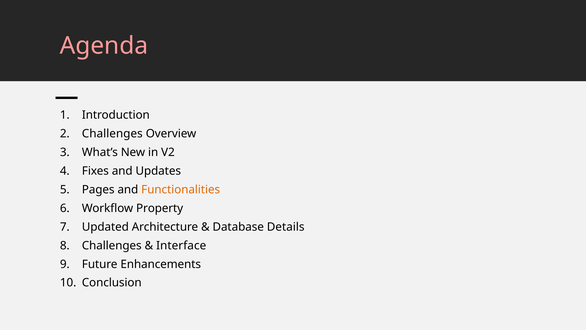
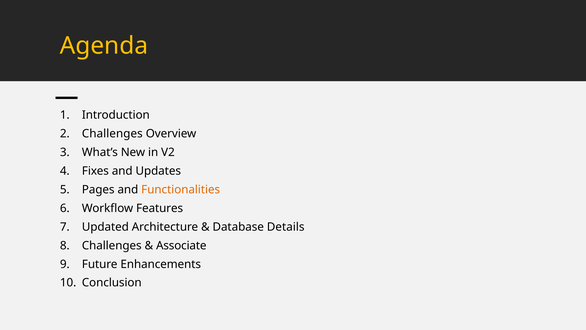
Agenda colour: pink -> yellow (104, 46)
Property: Property -> Features (160, 208)
Interface: Interface -> Associate (181, 245)
